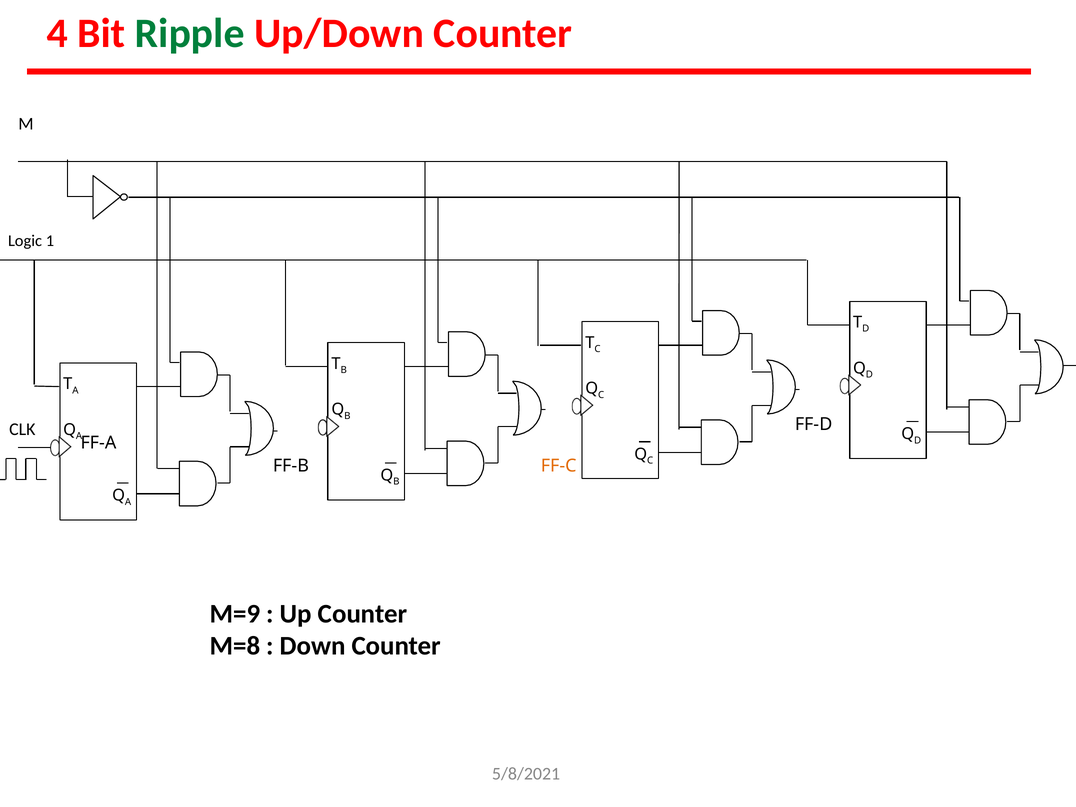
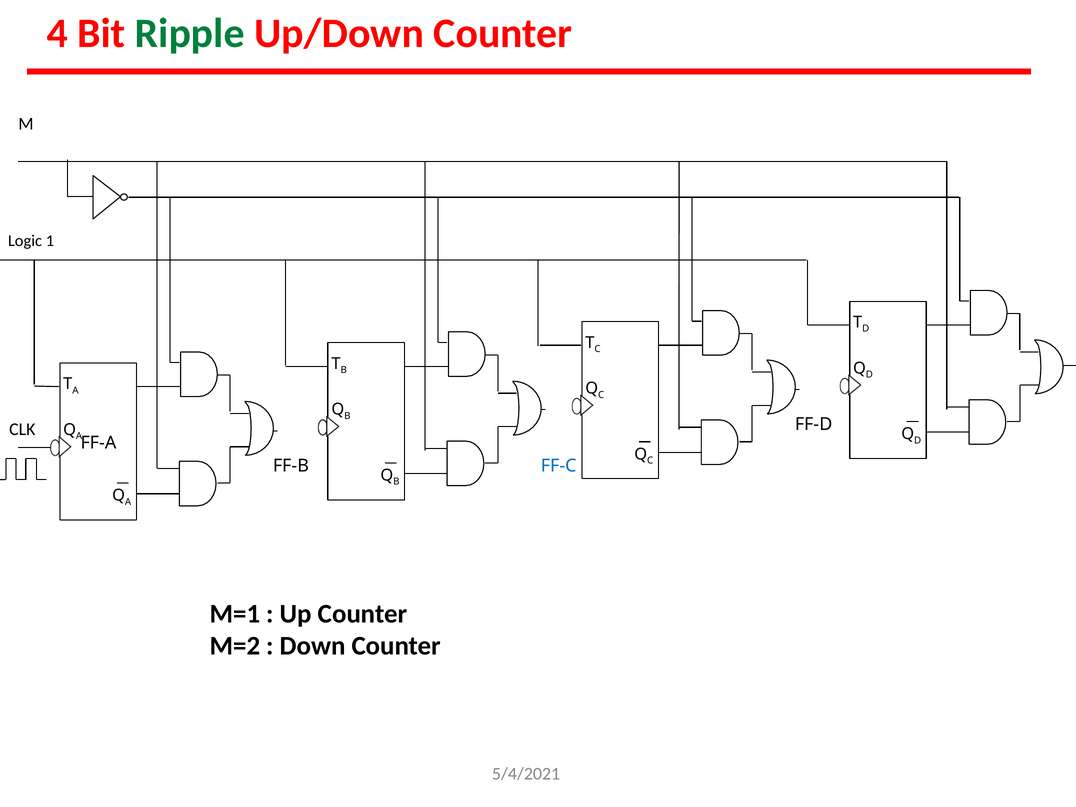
FF-C colour: orange -> blue (559, 466)
M=9: M=9 -> M=1 (235, 614)
M=8: M=8 -> M=2 (235, 646)
5/8/2021: 5/8/2021 -> 5/4/2021 (526, 774)
